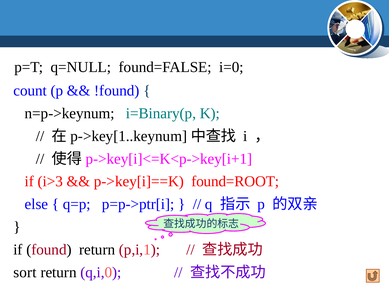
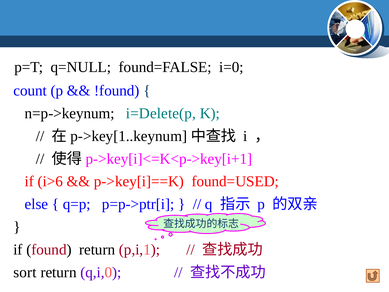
i=Binary(p: i=Binary(p -> i=Delete(p (161, 113)
i>3: i>3 -> i>6 (50, 181)
found=ROOT: found=ROOT -> found=USED (235, 181)
